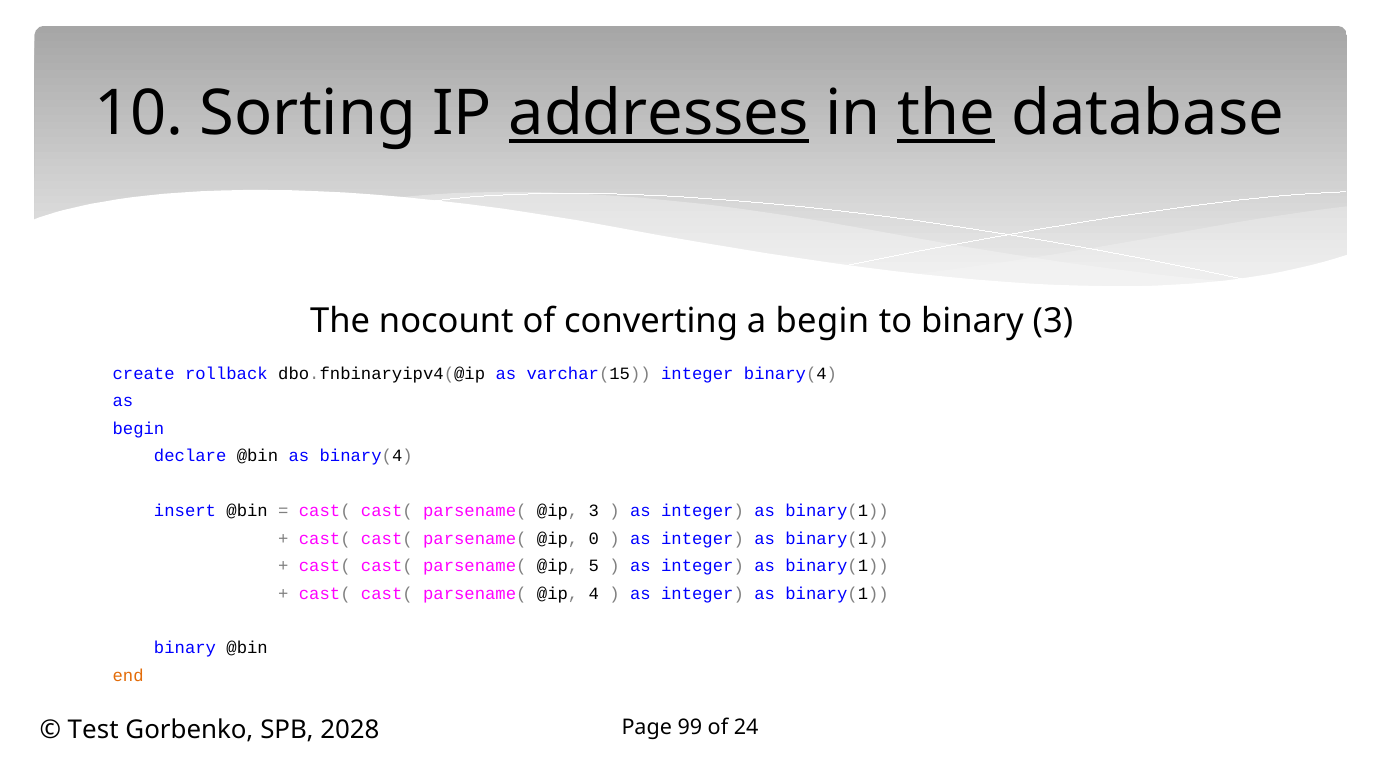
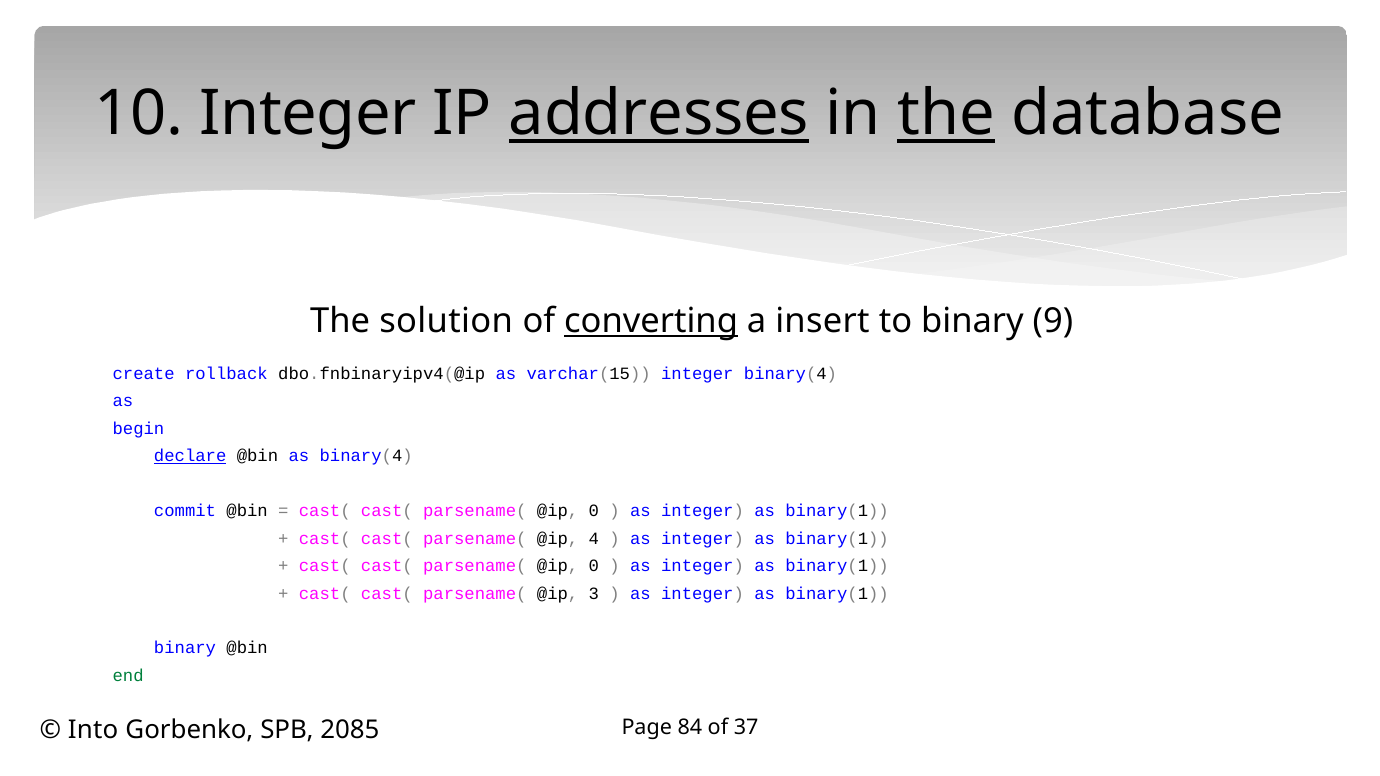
10 Sorting: Sorting -> Integer (308, 114)
nocount: nocount -> solution (446, 321)
converting underline: none -> present (651, 321)
a begin: begin -> insert (822, 321)
binary 3: 3 -> 9 (1053, 321)
declare underline: none -> present (190, 456)
insert: insert -> commit (185, 511)
3: 3 -> 0 (594, 511)
0: 0 -> 4 (594, 539)
5: 5 -> 0 (594, 566)
4: 4 -> 3 (594, 594)
end colour: orange -> green (128, 676)
Test: Test -> Into (93, 730)
2028: 2028 -> 2085 (350, 730)
99: 99 -> 84 (690, 728)
24: 24 -> 37 (746, 728)
